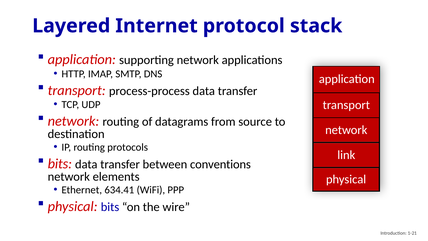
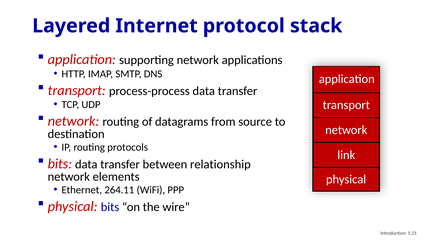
conventions: conventions -> relationship (220, 164)
634.41: 634.41 -> 264.11 (119, 190)
